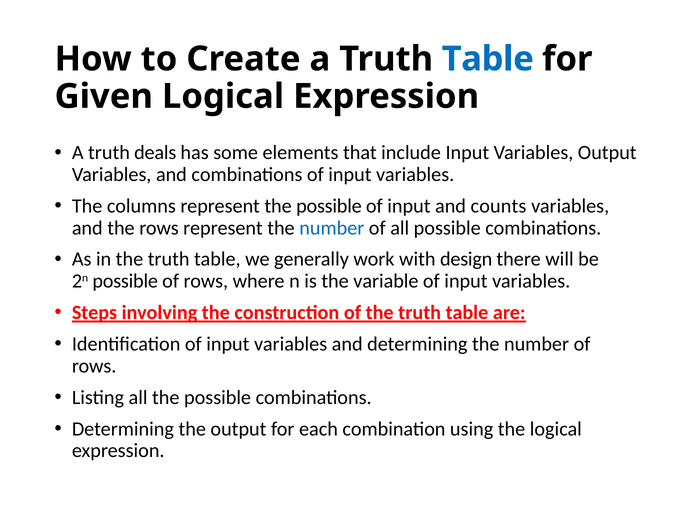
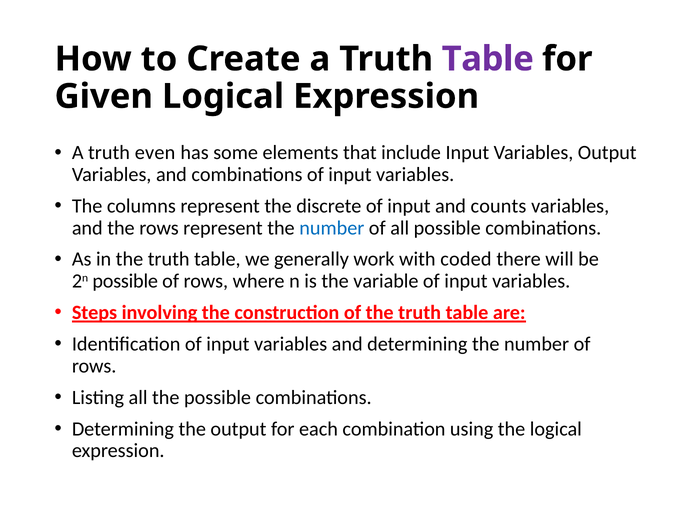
Table colour: blue -> purple (488, 59)
deals: deals -> even (155, 153)
represent the possible: possible -> discrete (329, 206)
design: design -> coded (466, 259)
